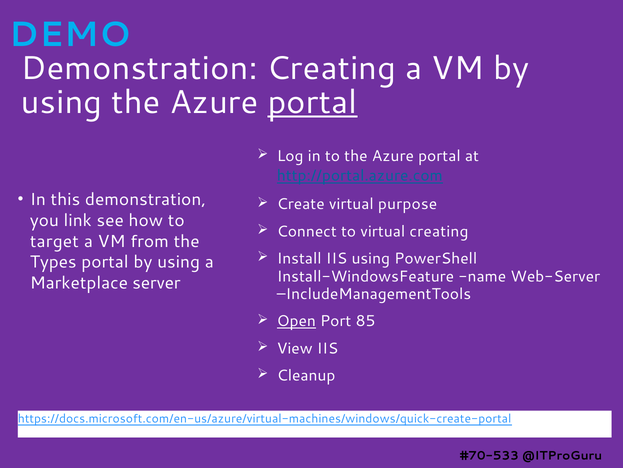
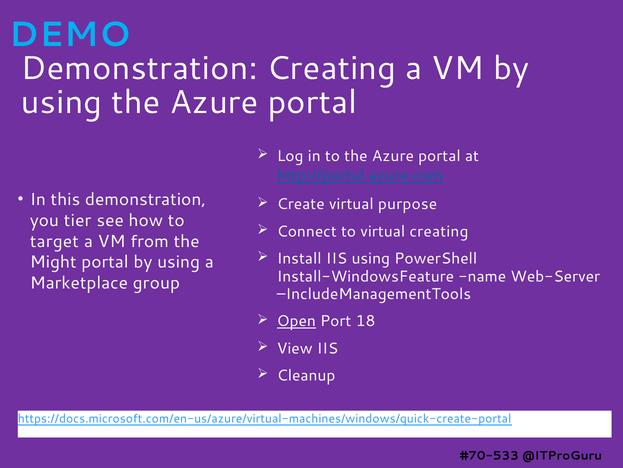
portal underline: present -> none (312, 102)
link: link -> tier (78, 220)
Types: Types -> Might (53, 262)
server: server -> group (156, 283)
85: 85 -> 18 (366, 321)
